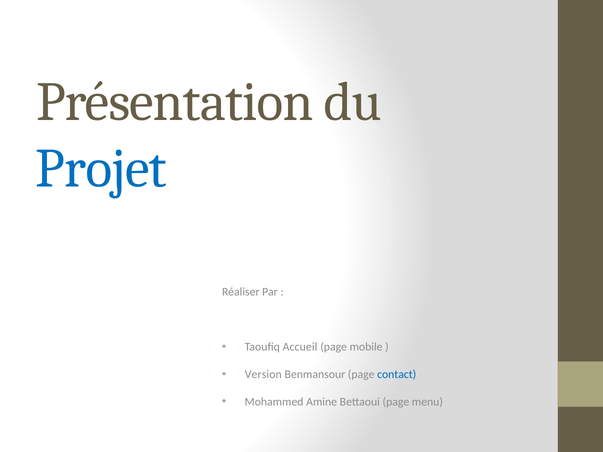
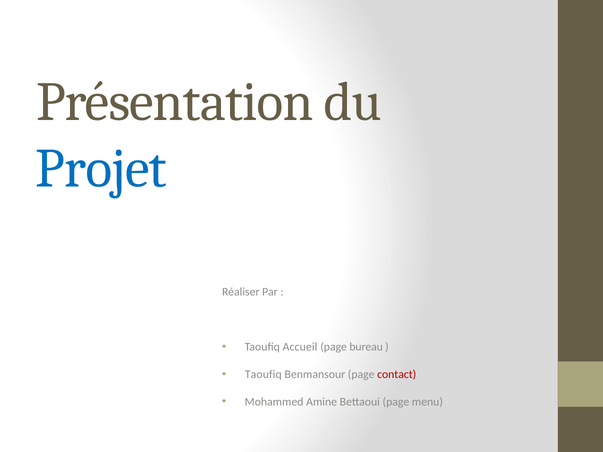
mobile: mobile -> bureau (366, 347)
Version: Version -> Taoufiq (263, 375)
contact colour: blue -> red (397, 375)
